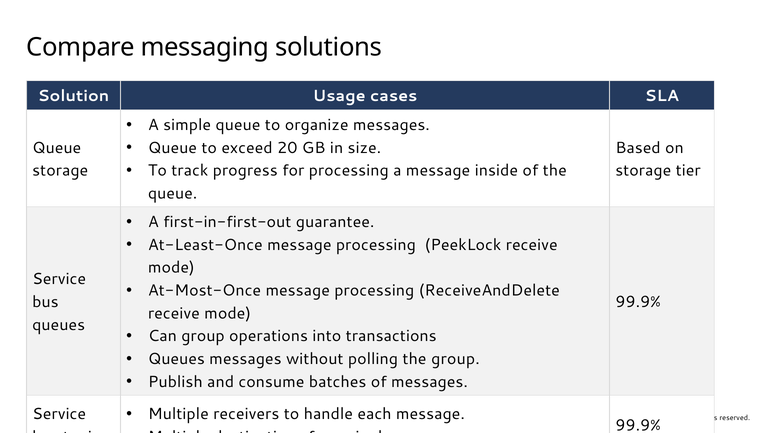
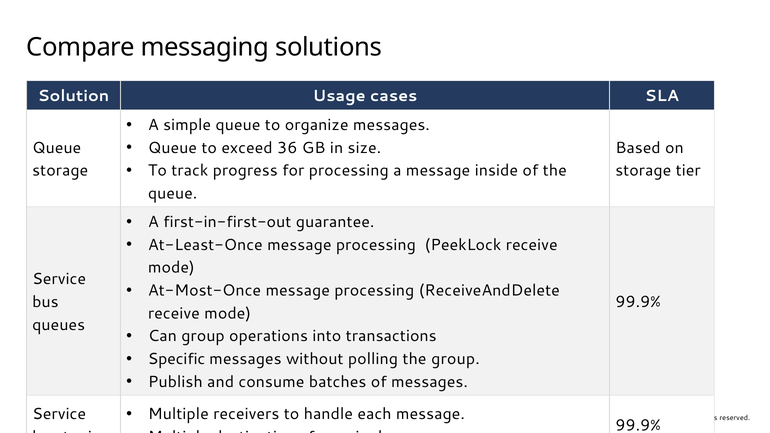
20: 20 -> 36 (287, 148)
Queues: Queues -> Specific (176, 359)
